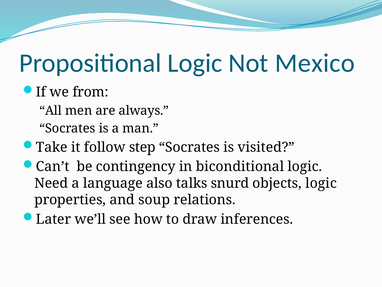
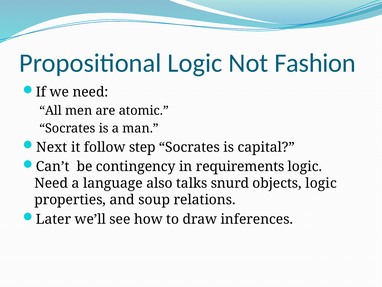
Mexico: Mexico -> Fashion (315, 63)
we from: from -> need (90, 92)
always: always -> atomic (144, 110)
Take: Take -> Next (52, 147)
visited: visited -> capital (266, 147)
biconditional: biconditional -> requirements (240, 166)
